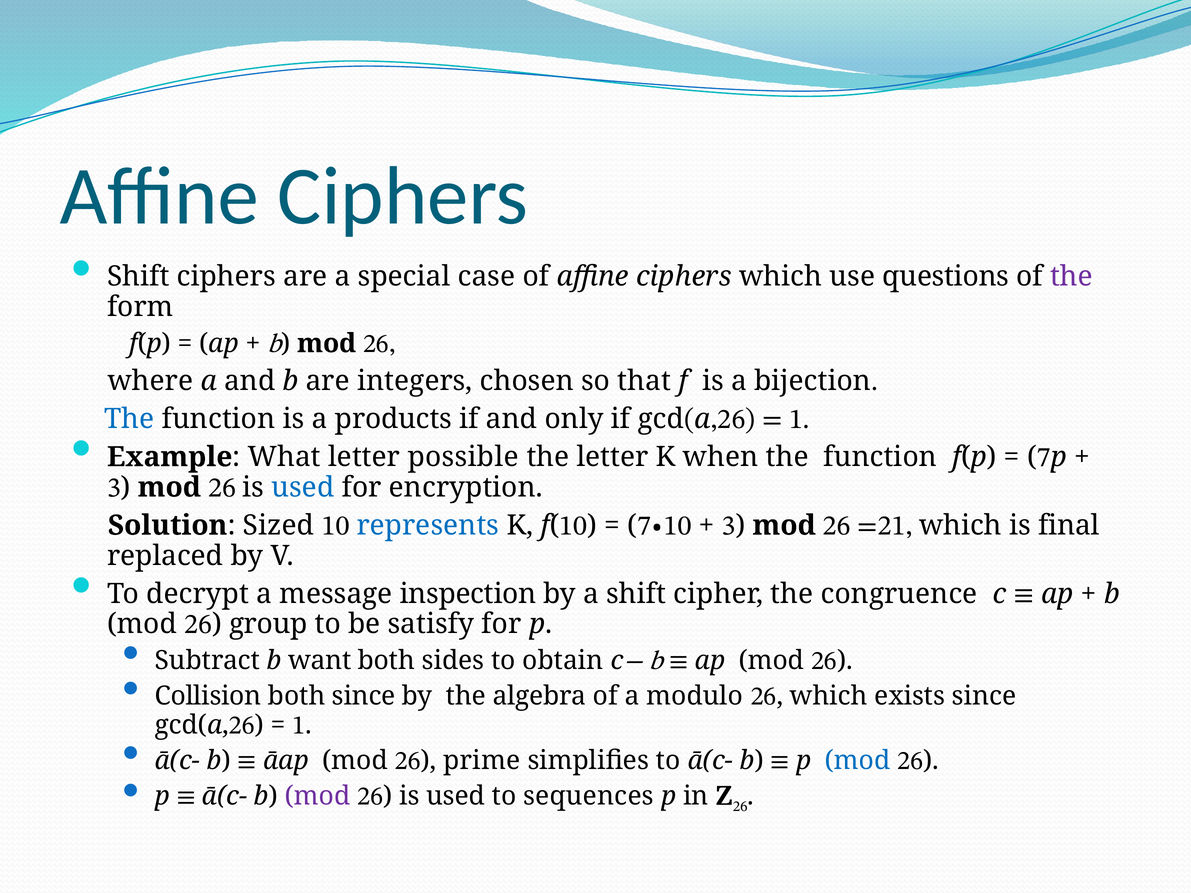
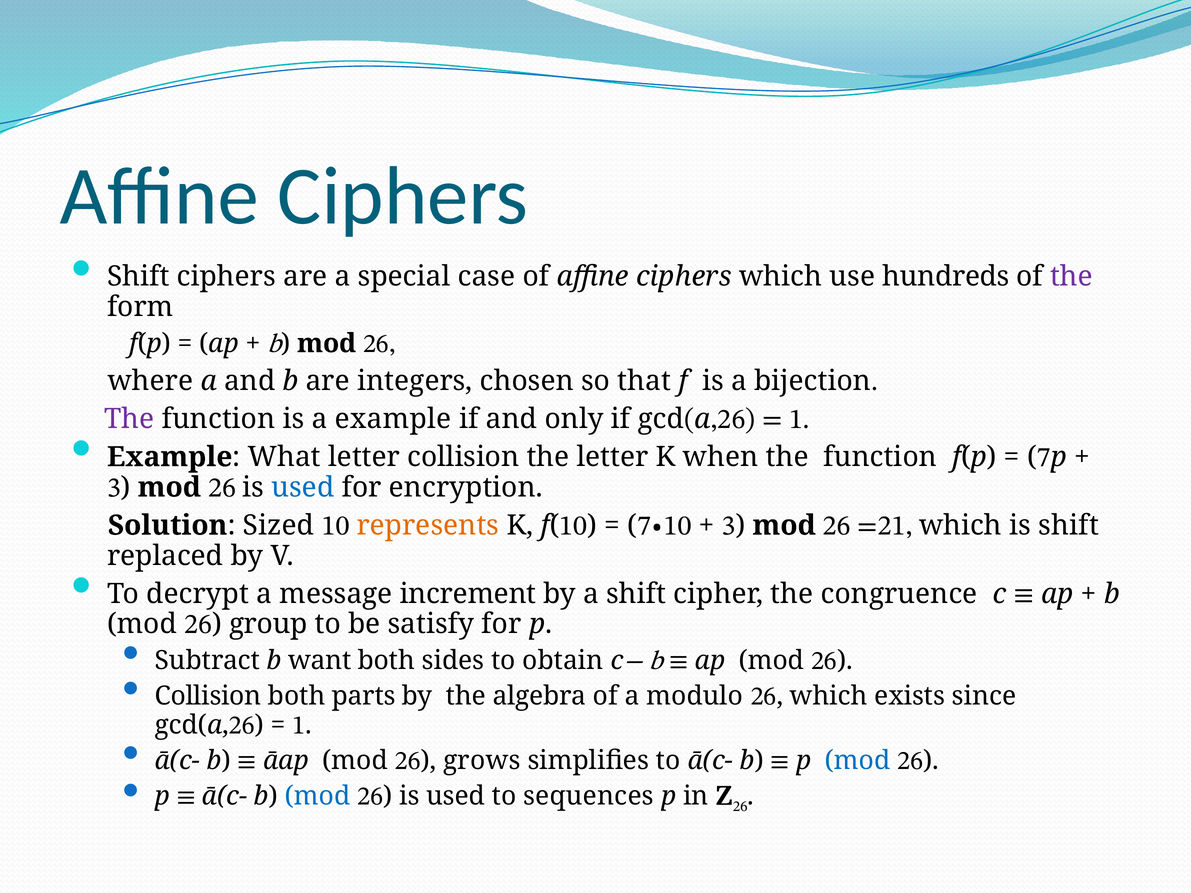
questions: questions -> hundreds (946, 277)
The colour: blue -> purple (129, 419)
a products: products -> example (393, 419)
letter possible: possible -> collision (463, 457)
represents colour: blue -> orange (428, 526)
is final: final -> shift (1069, 526)
inspection: inspection -> increment (468, 594)
both since: since -> parts (364, 696)
prime: prime -> grows (482, 761)
mod colour: purple -> blue (318, 796)
